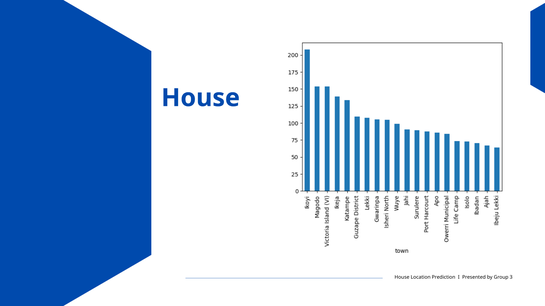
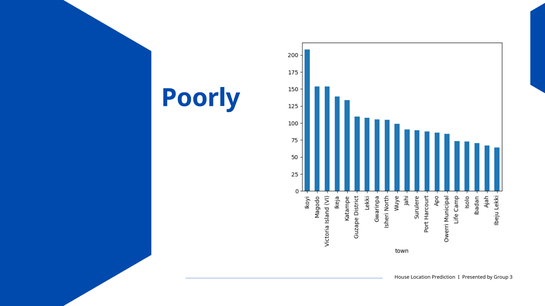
House: House -> Poorly (201, 98)
